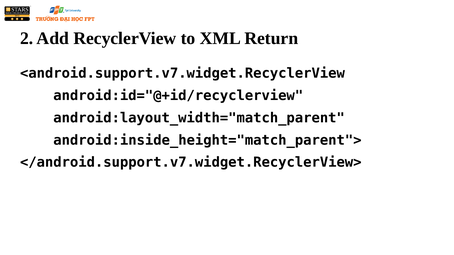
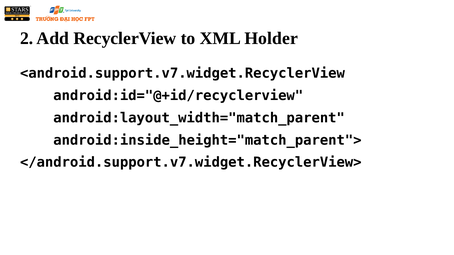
Return: Return -> Holder (271, 38)
